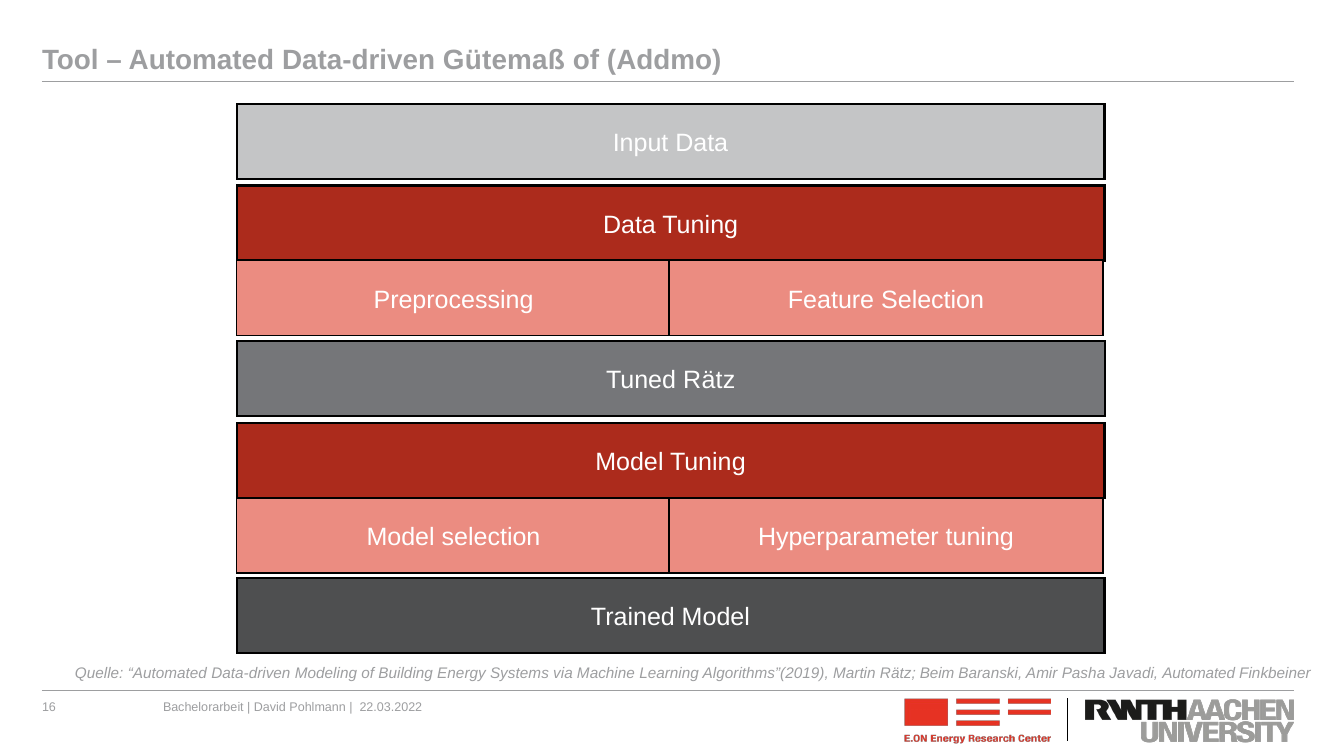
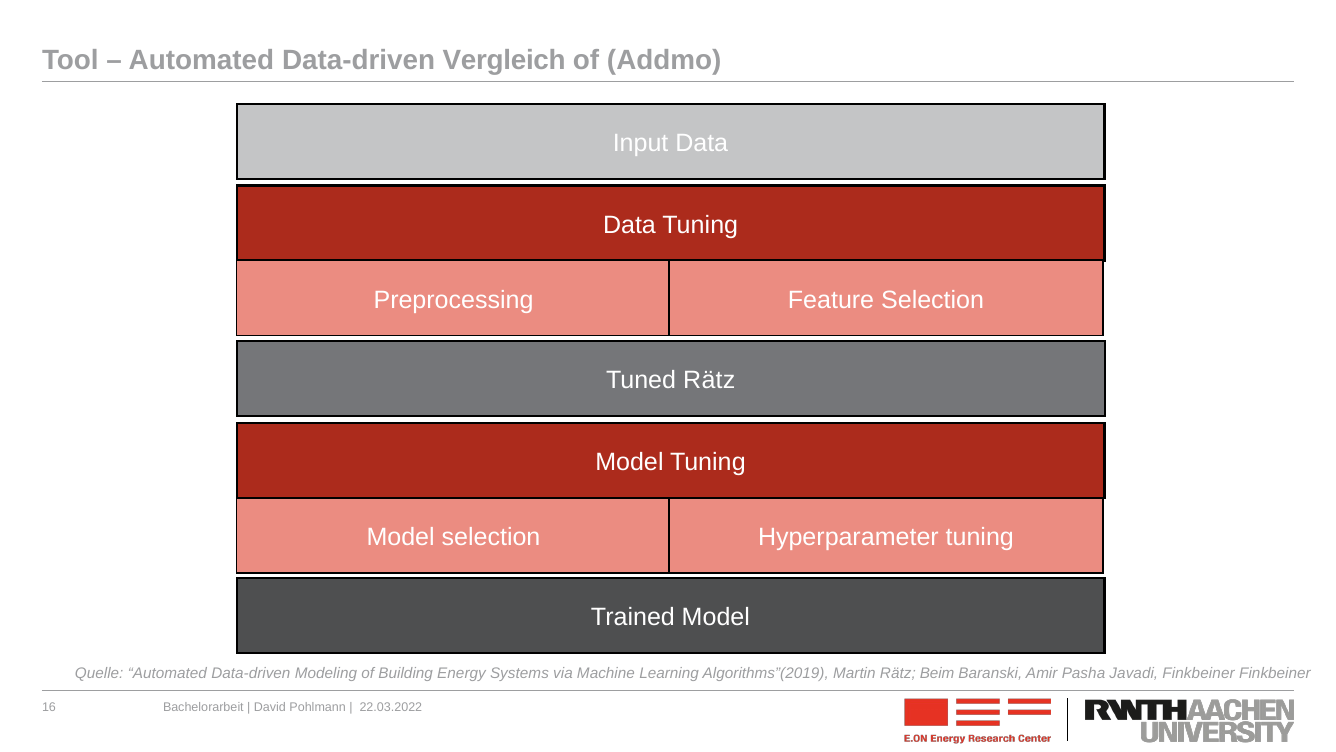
Gütemaß: Gütemaß -> Vergleich (504, 60)
Javadi Automated: Automated -> Finkbeiner (1199, 673)
